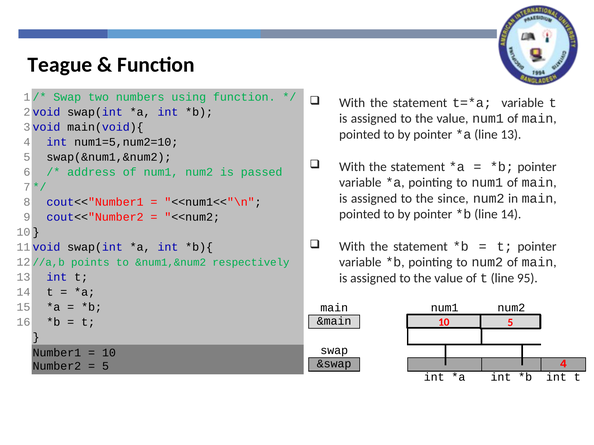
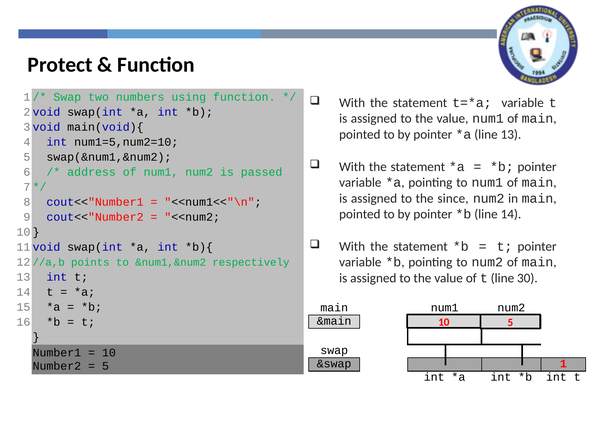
Teague: Teague -> Protect (60, 65)
95: 95 -> 30 (527, 278)
&swap 4: 4 -> 1 (563, 364)
